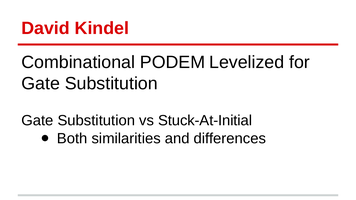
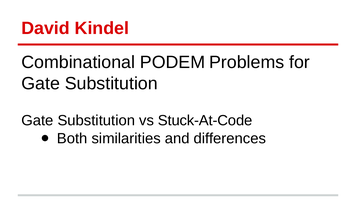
Levelized: Levelized -> Problems (247, 62)
Stuck-At-Initial: Stuck-At-Initial -> Stuck-At-Code (205, 121)
